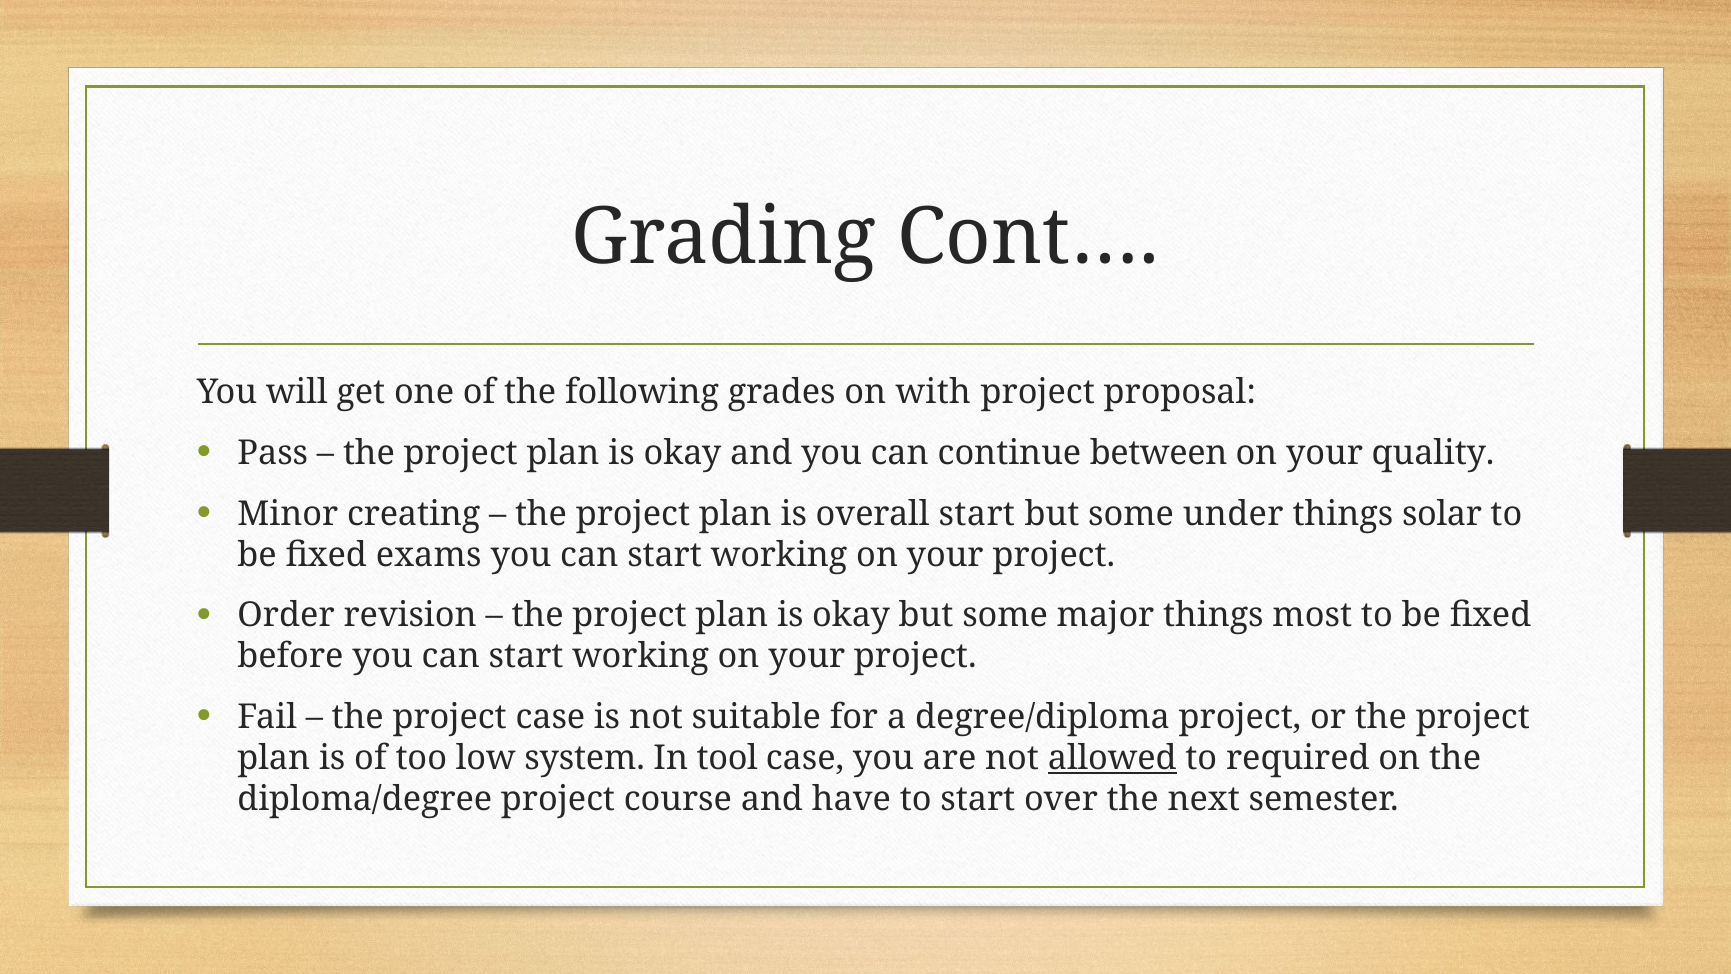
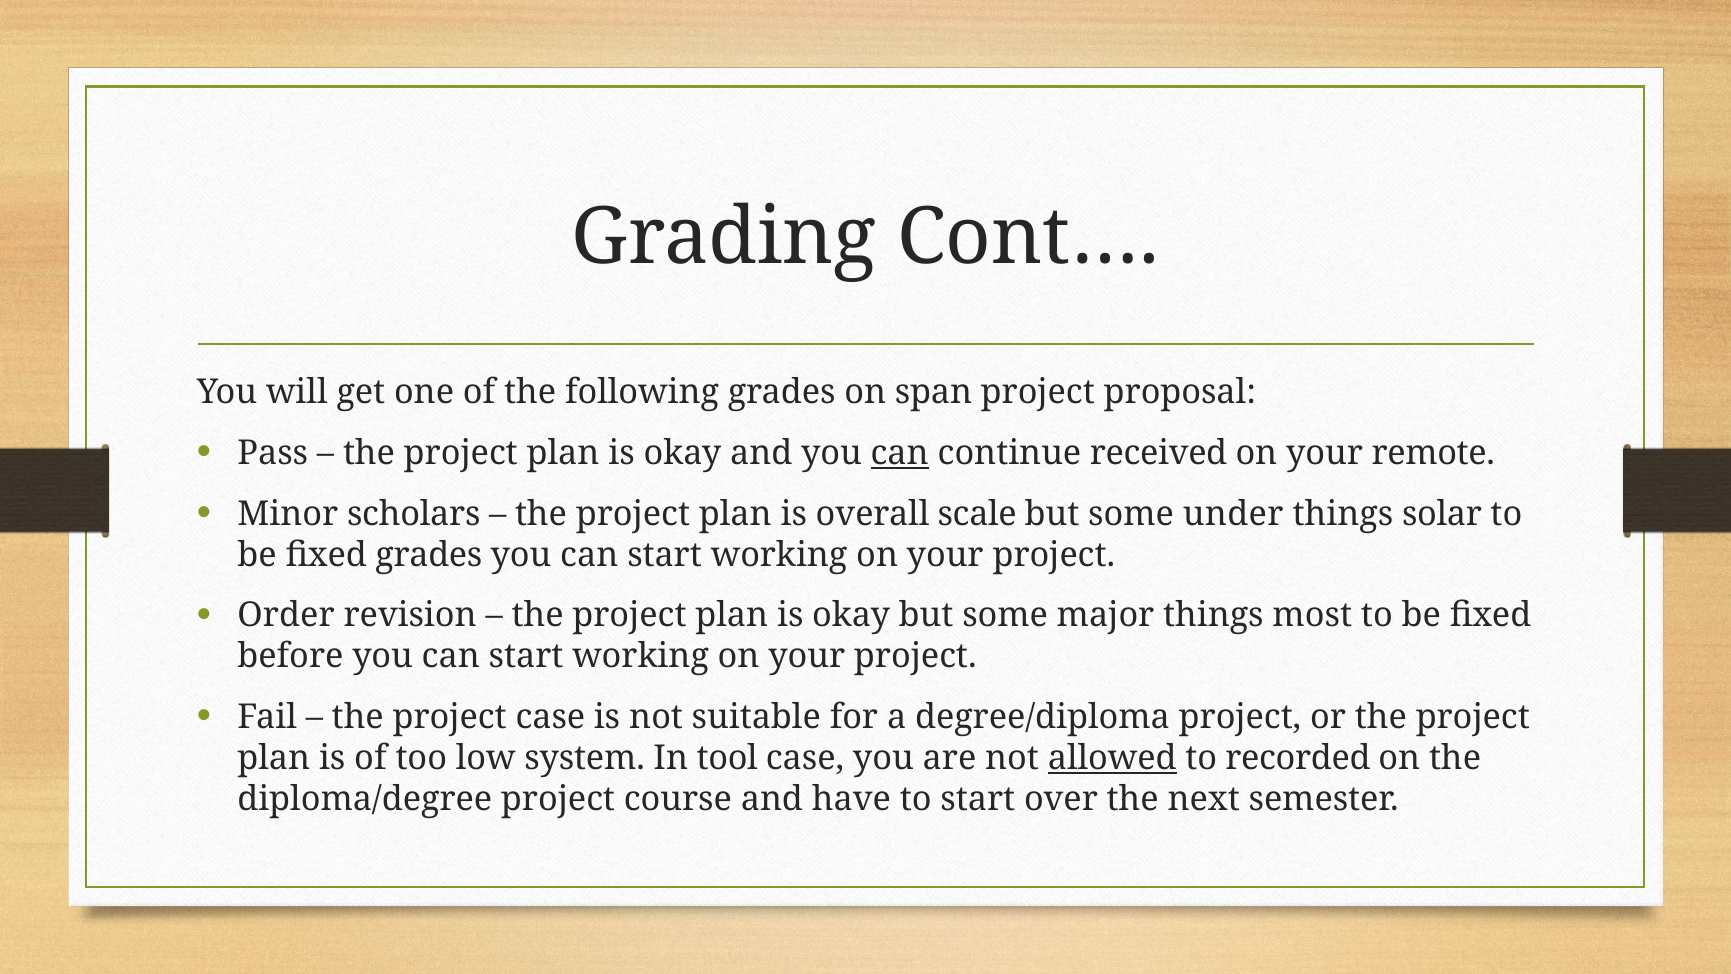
with: with -> span (934, 392)
can underline: none -> present (900, 453)
between: between -> received (1159, 453)
quality: quality -> remote (1433, 453)
creating: creating -> scholars (414, 514)
overall start: start -> scale (977, 514)
fixed exams: exams -> grades (429, 555)
required: required -> recorded (1298, 758)
